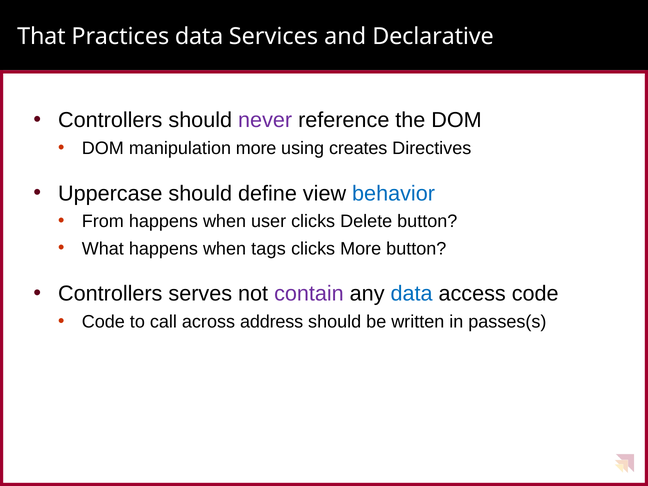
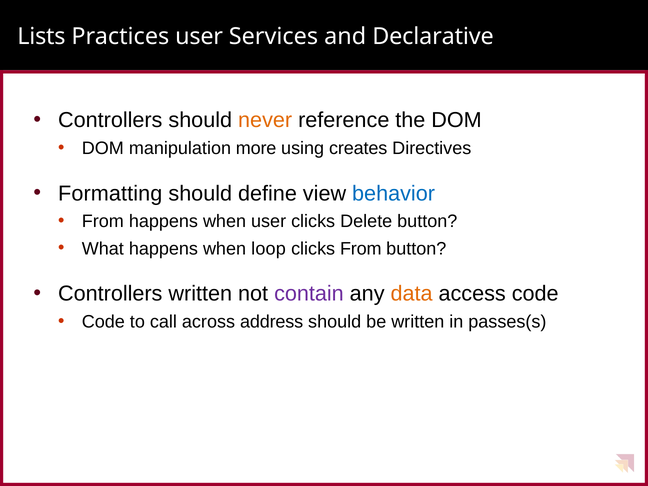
That: That -> Lists (41, 37)
Practices data: data -> user (199, 37)
never colour: purple -> orange (265, 120)
Uppercase: Uppercase -> Formatting (110, 193)
tags: tags -> loop (268, 249)
clicks More: More -> From (361, 249)
Controllers serves: serves -> written (200, 294)
data colour: blue -> orange (412, 294)
